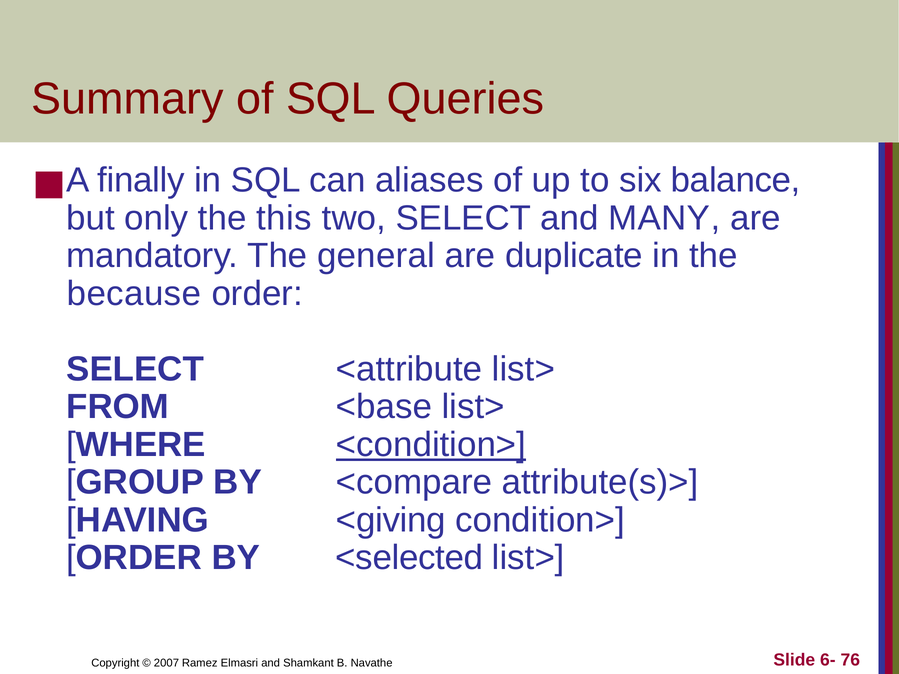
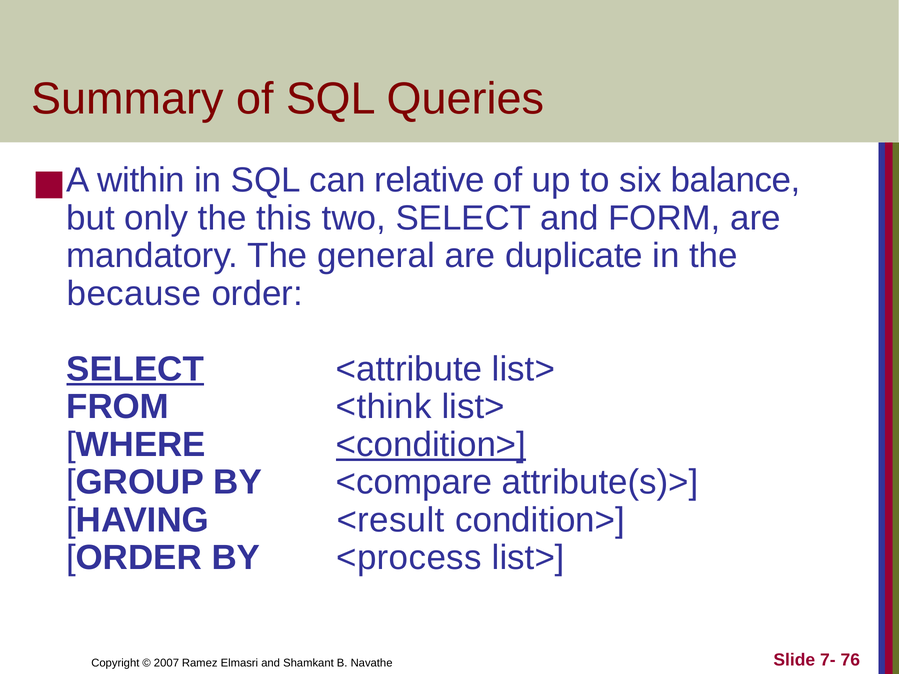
finally: finally -> within (141, 181)
aliases: aliases -> relative (430, 181)
MANY: MANY -> FORM (664, 218)
SELECT underline: none -> present (135, 369)
<base: <base -> <think (384, 407)
<giving: <giving -> <result (391, 520)
<selected: <selected -> <process (409, 558)
6-: 6- -> 7- (828, 660)
